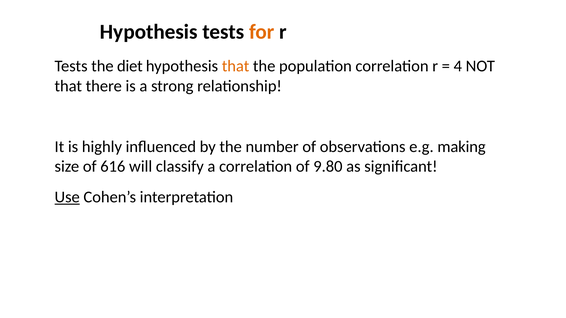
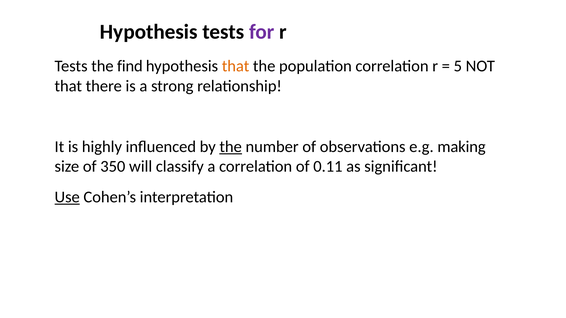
for colour: orange -> purple (262, 32)
diet: diet -> find (130, 66)
4: 4 -> 5 (458, 66)
the underline: none -> present (231, 147)
616: 616 -> 350 (113, 167)
9.80: 9.80 -> 0.11 (328, 167)
